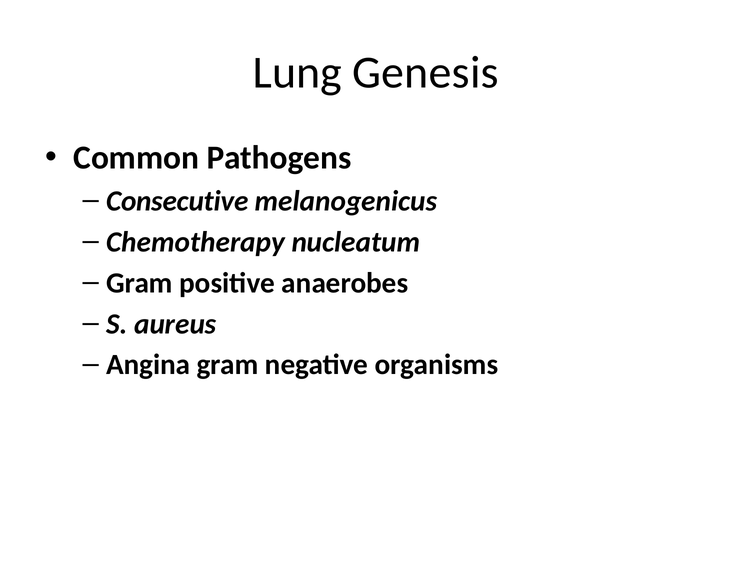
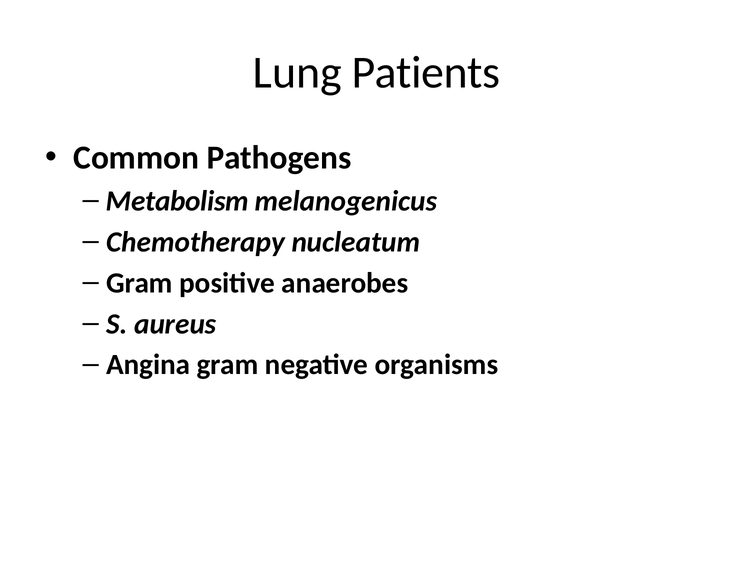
Genesis: Genesis -> Patients (426, 73)
Consecutive: Consecutive -> Metabolism (177, 201)
